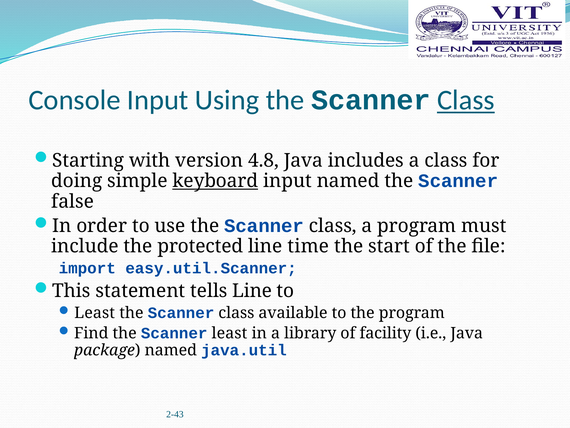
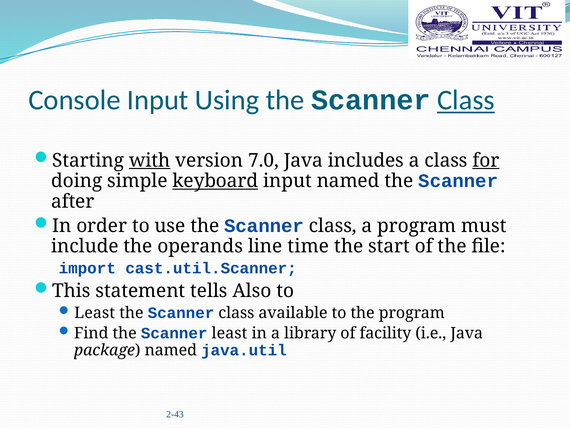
with underline: none -> present (150, 160)
4.8: 4.8 -> 7.0 (264, 160)
for underline: none -> present (486, 160)
false: false -> after (73, 201)
protected: protected -> operands (200, 246)
easy.util.Scanner: easy.util.Scanner -> cast.util.Scanner (211, 268)
tells Line: Line -> Also (252, 291)
